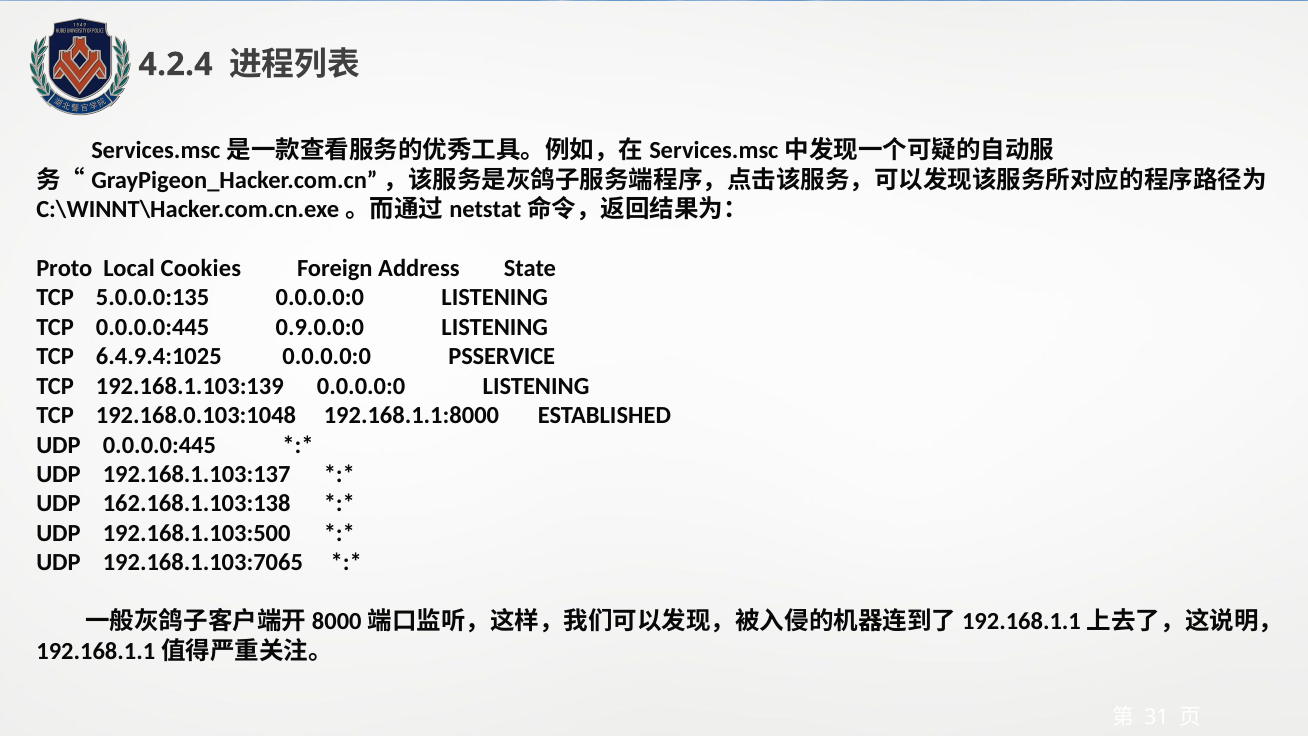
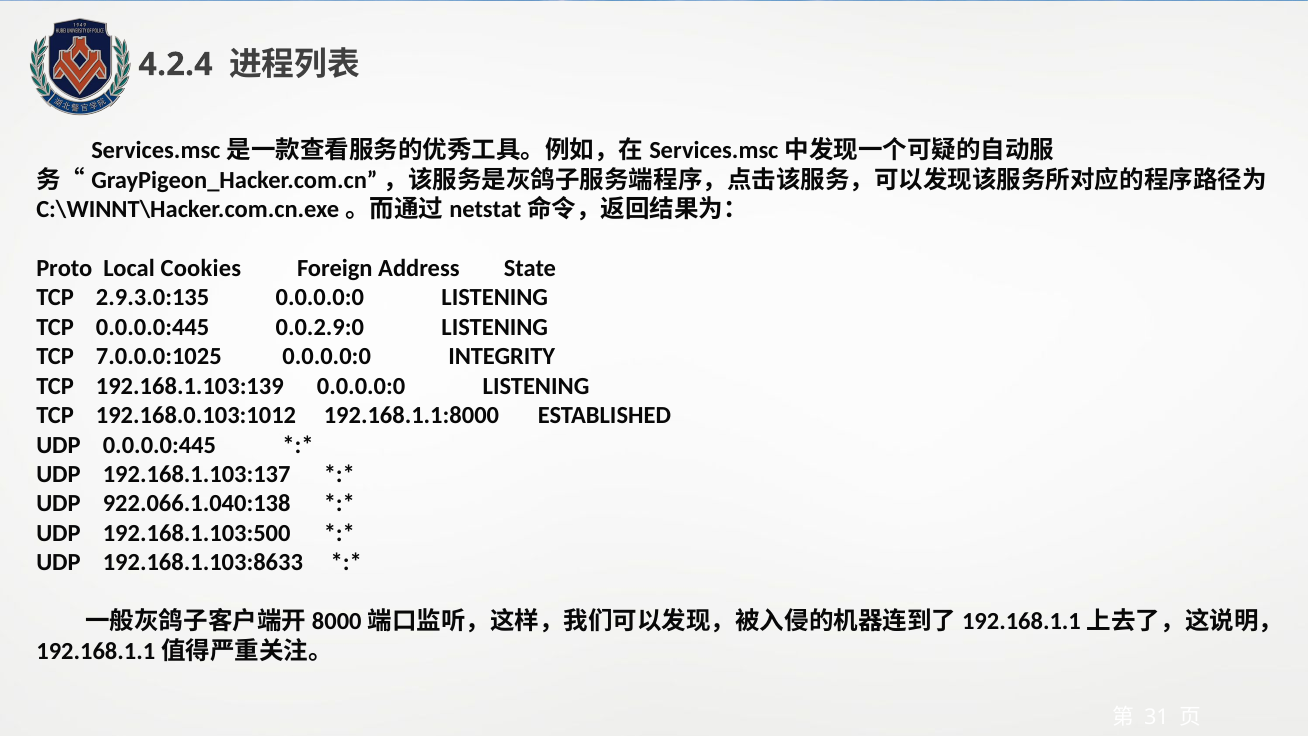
5.0.0.0:135: 5.0.0.0:135 -> 2.9.3.0:135 (153, 298)
0.9.0.0:0: 0.9.0.0:0 -> 0.0.2.9:0 (320, 327)
6.4.9.4:1025: 6.4.9.4:1025 -> 7.0.0.0:1025 (159, 357)
PSSERVICE: PSSERVICE -> INTEGRITY (502, 357)
192.168.0.103:1048: 192.168.0.103:1048 -> 192.168.0.103:1012 (196, 415)
162.168.1.103:138: 162.168.1.103:138 -> 922.066.1.040:138 (197, 504)
192.168.1.103:7065: 192.168.1.103:7065 -> 192.168.1.103:8633 (203, 563)
